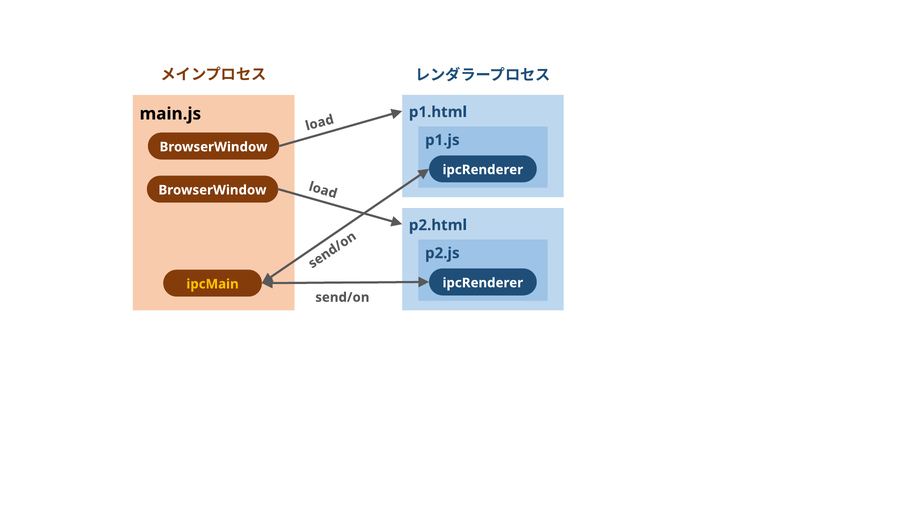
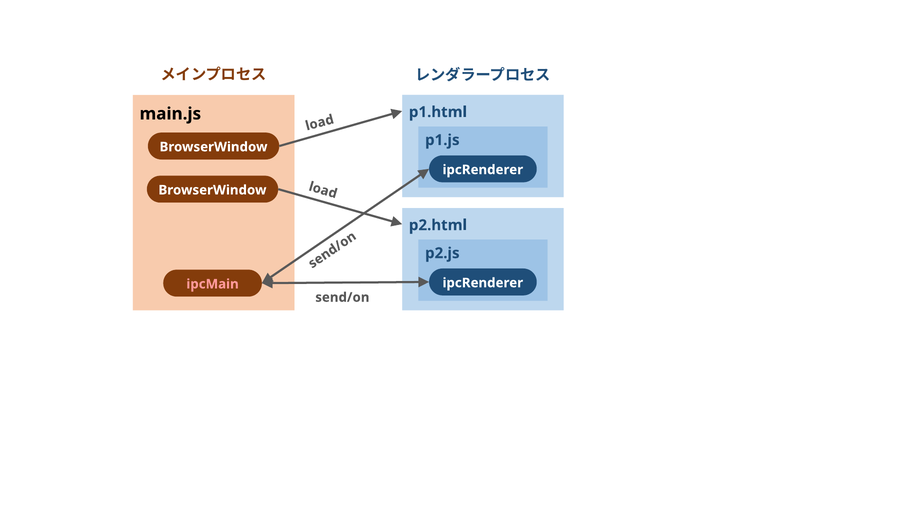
ipcMain colour: yellow -> pink (213, 284)
